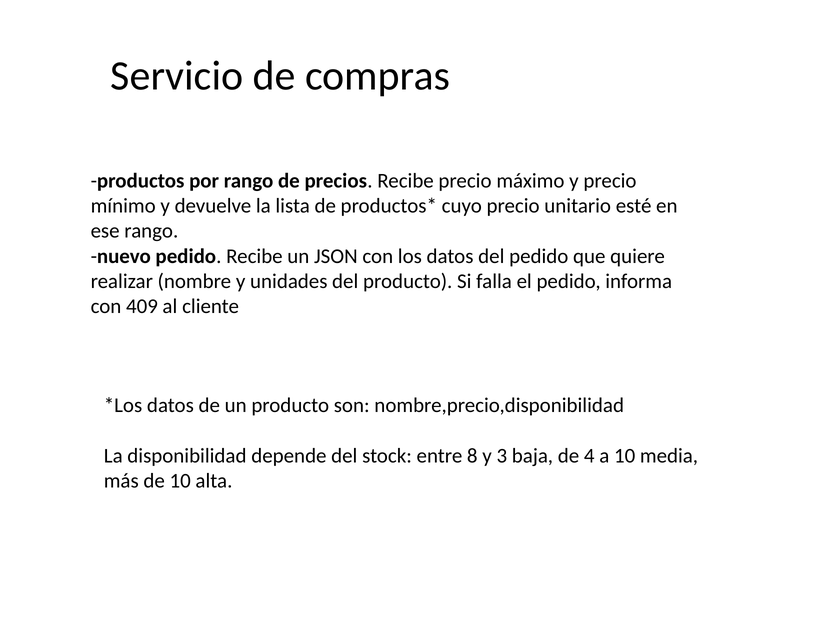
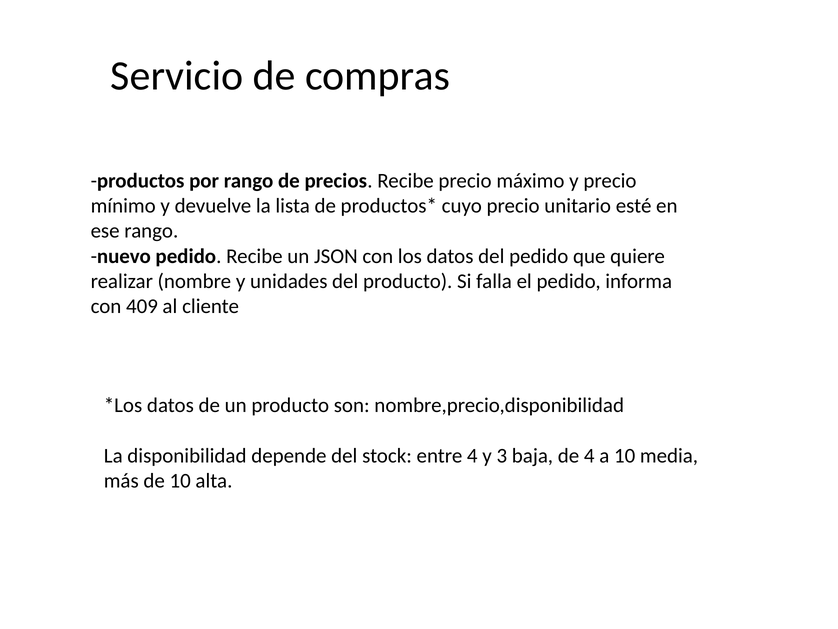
entre 8: 8 -> 4 (472, 455)
